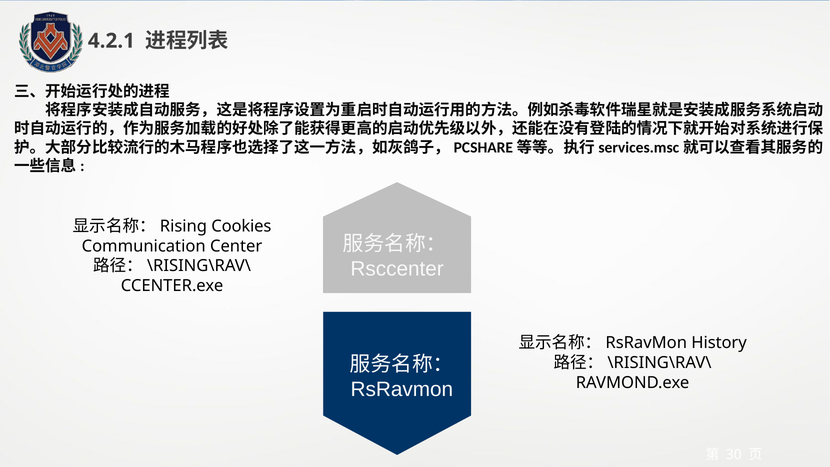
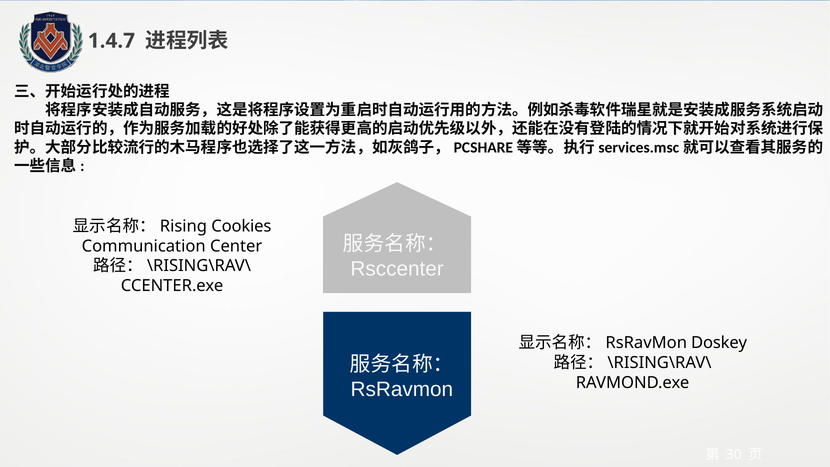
4.2.1: 4.2.1 -> 1.4.7 (111, 41)
History: History -> Doskey (719, 343)
